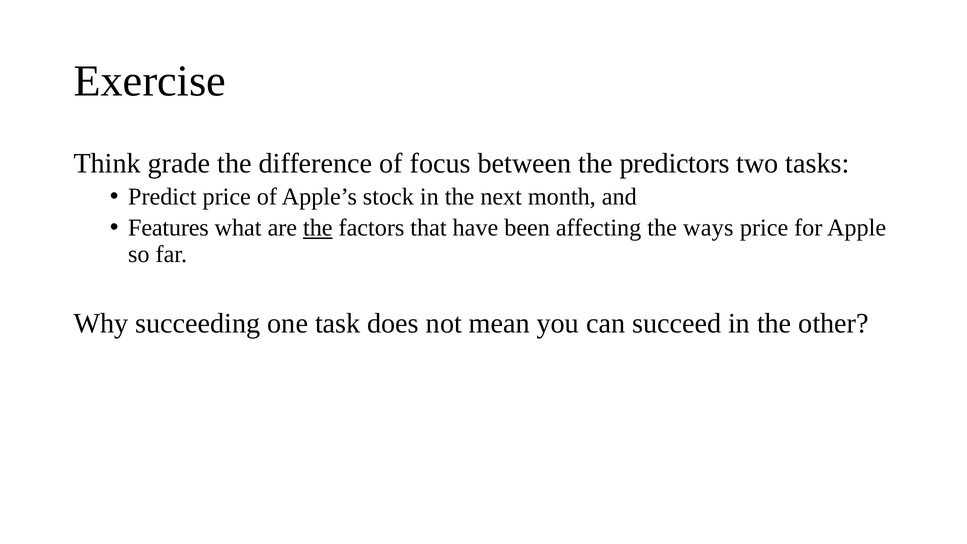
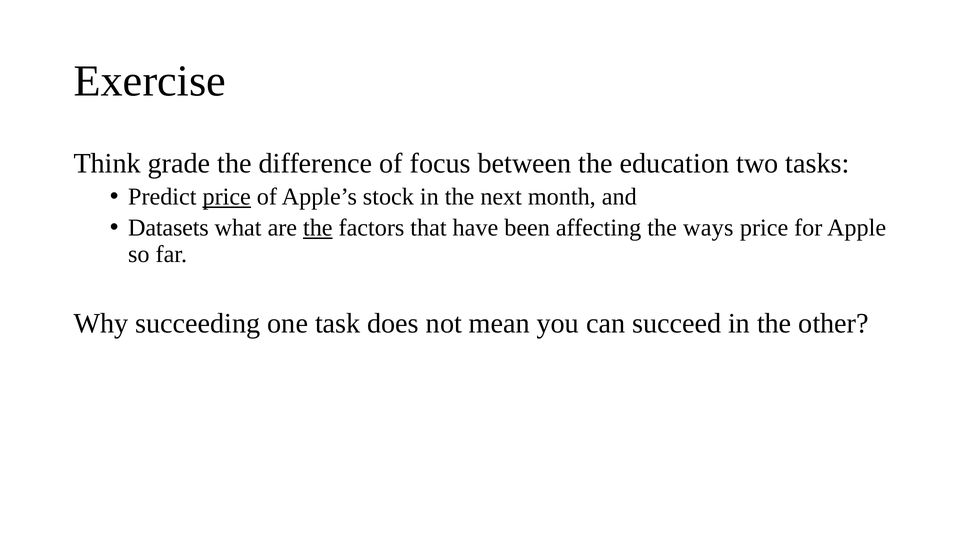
predictors: predictors -> education (675, 163)
price underline: none -> present (227, 197)
Features: Features -> Datasets (168, 228)
